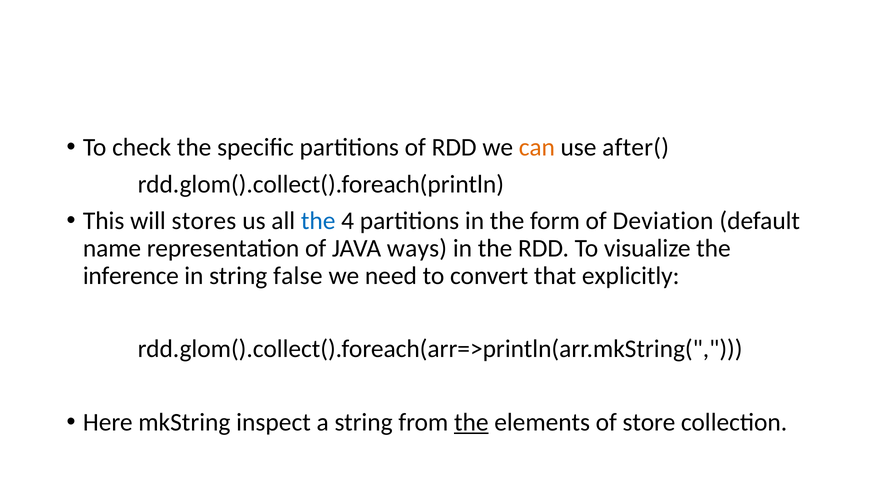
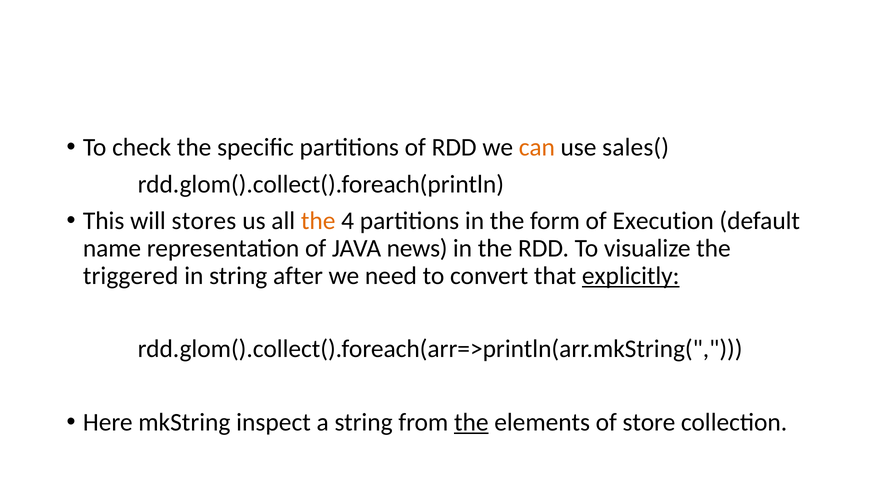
after(: after( -> sales( (636, 148)
the colour: blue -> orange (318, 221)
Deviation: Deviation -> Execution (663, 221)
ways: ways -> news (417, 248)
inference: inference -> triggered (131, 276)
false: false -> after (298, 276)
explicitly underline: none -> present (631, 276)
